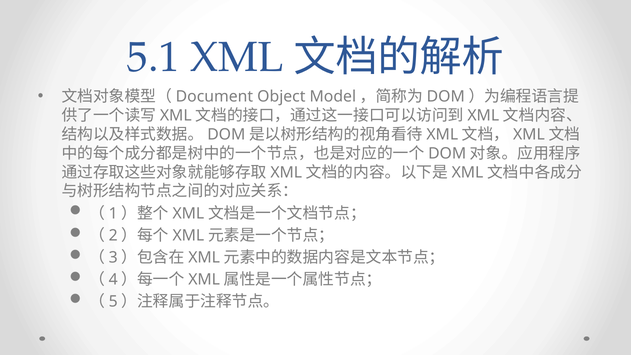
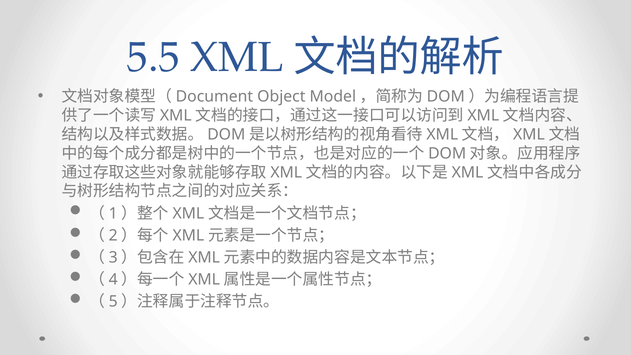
5.1: 5.1 -> 5.5 (153, 57)
